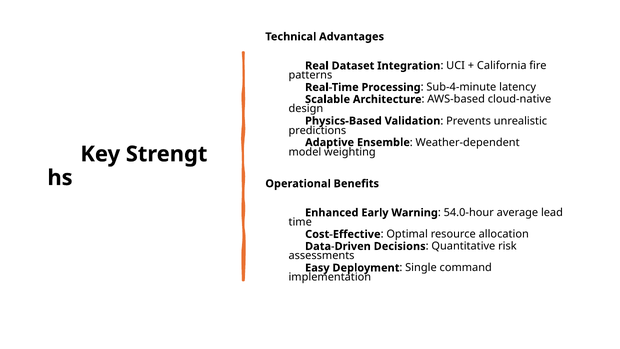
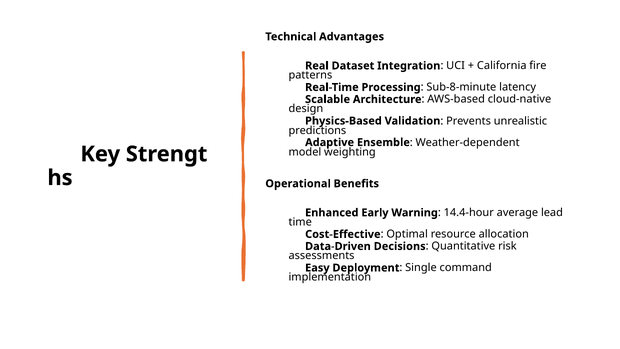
Sub-4-minute: Sub-4-minute -> Sub-8-minute (461, 87)
54.0-hour: 54.0-hour -> 14.4-hour (469, 213)
